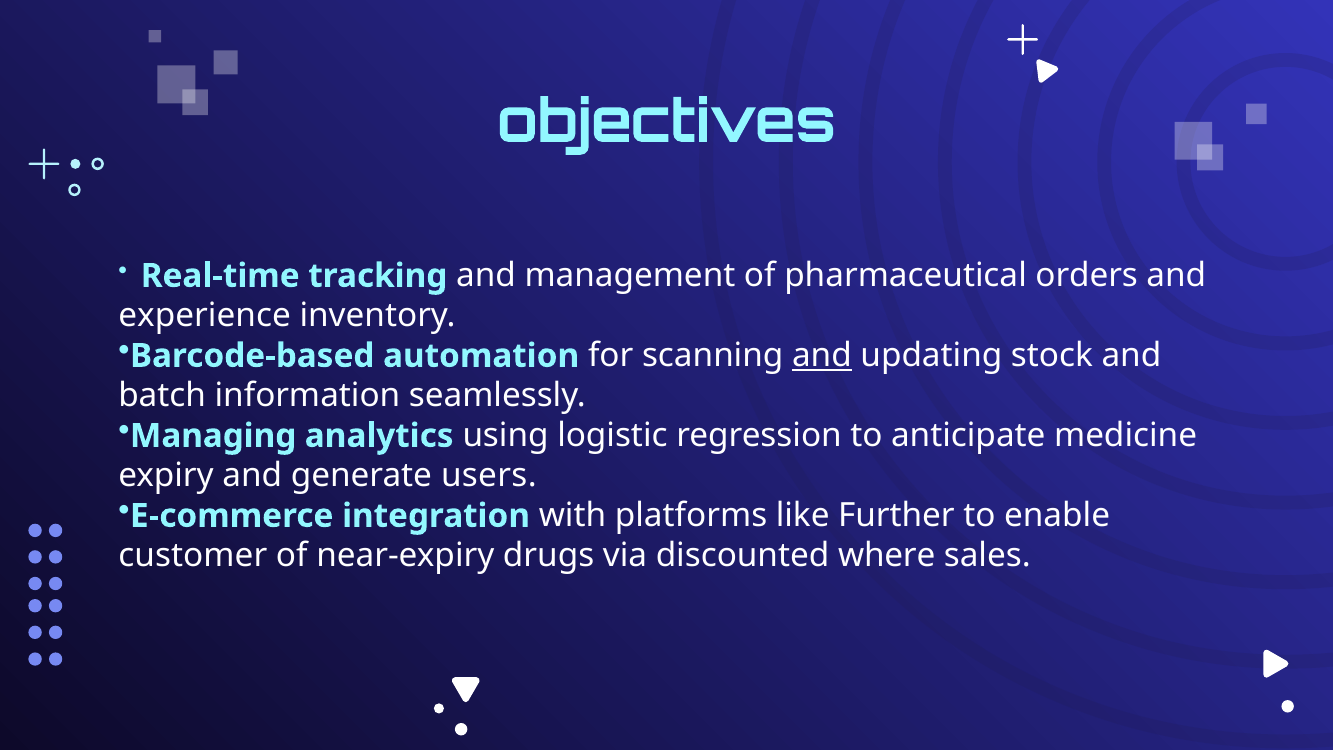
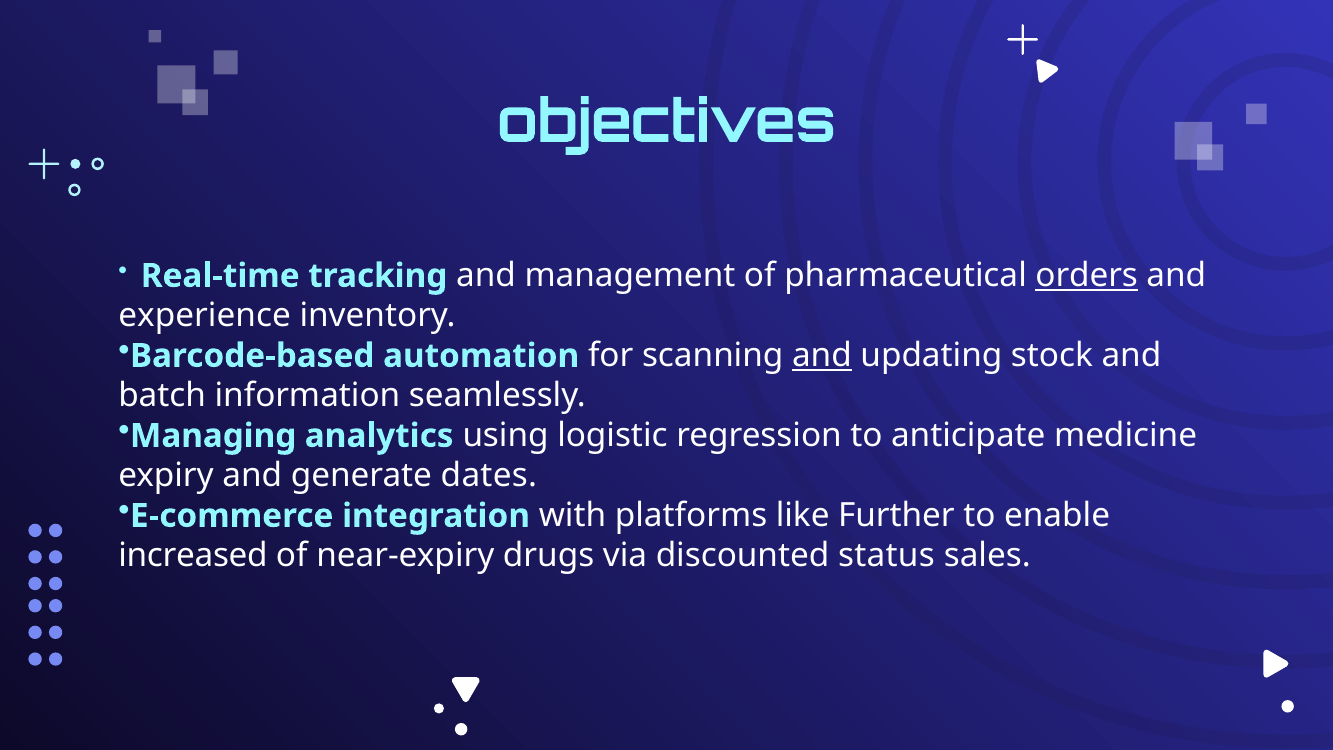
orders underline: none -> present (1087, 276)
users: users -> dates (489, 476)
customer: customer -> increased (193, 556)
where: where -> status (886, 556)
